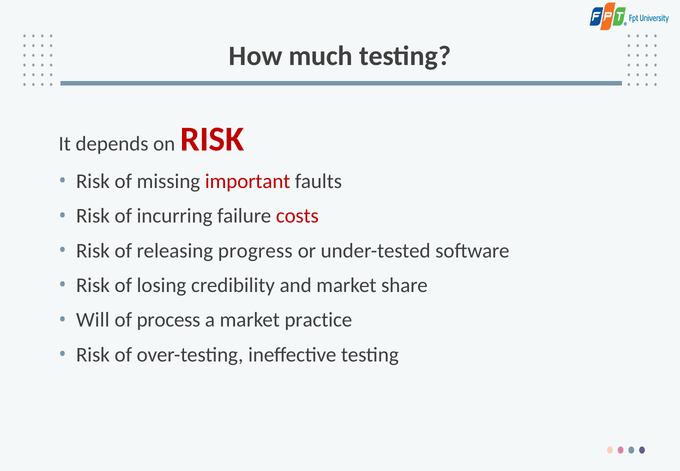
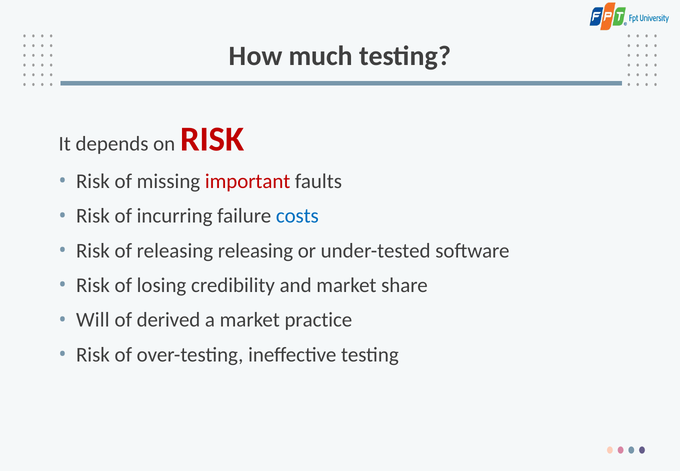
costs colour: red -> blue (297, 216)
releasing progress: progress -> releasing (255, 250)
process: process -> derived (168, 320)
